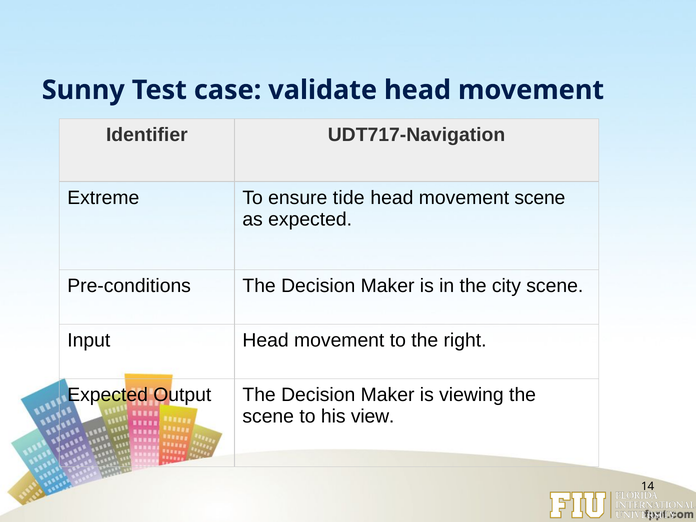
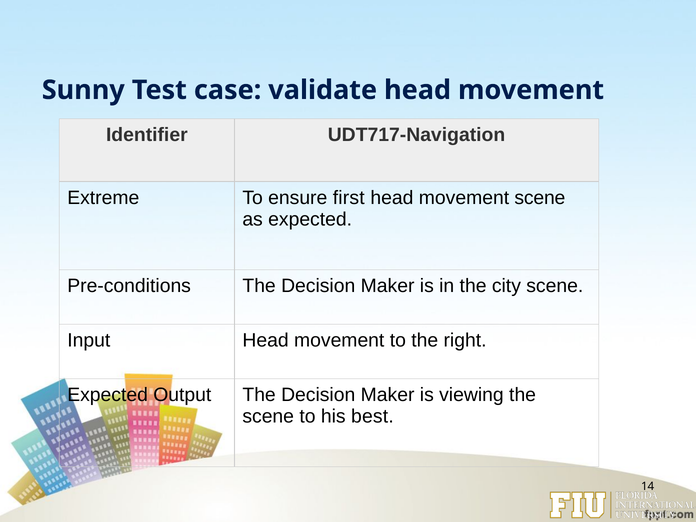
tide: tide -> first (349, 198)
view: view -> best (372, 416)
